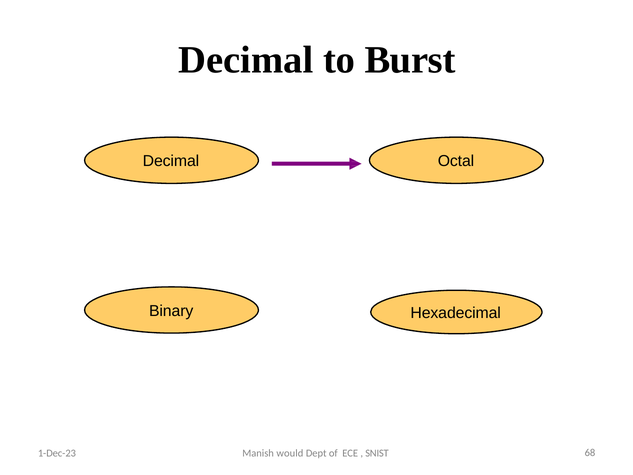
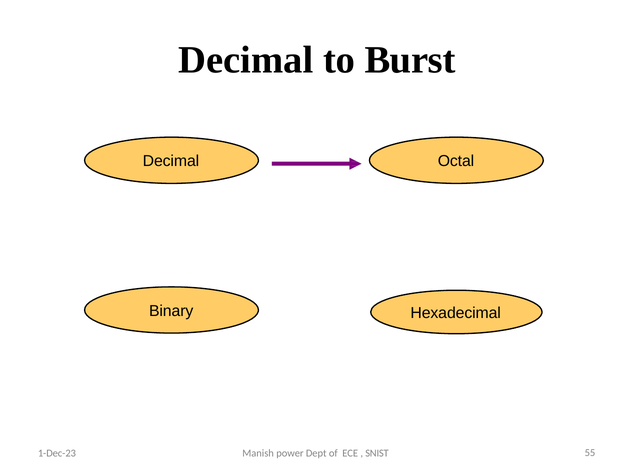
would: would -> power (290, 453)
68: 68 -> 55 (590, 453)
